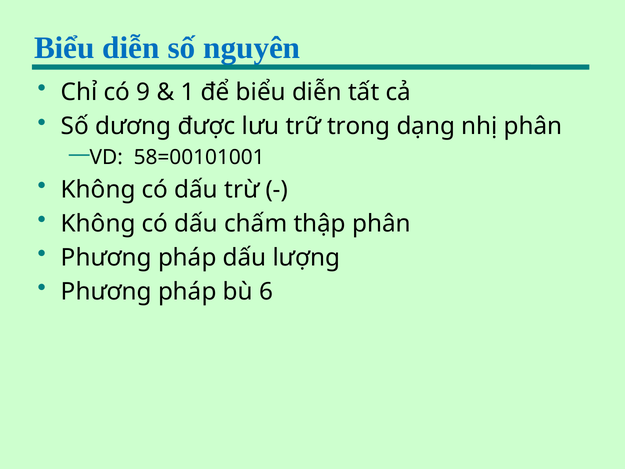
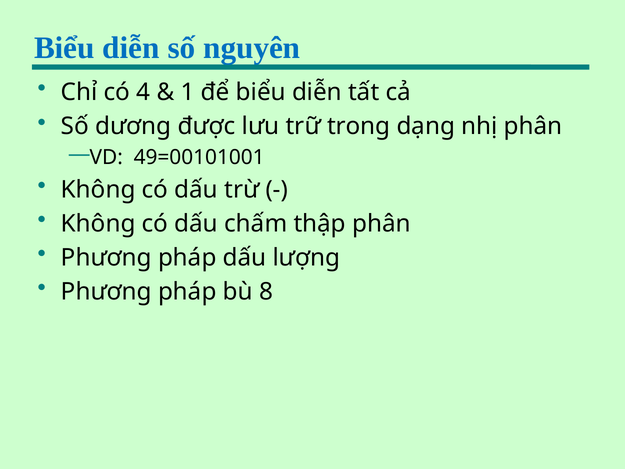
9: 9 -> 4 (143, 92)
58=00101001: 58=00101001 -> 49=00101001 (199, 157)
6: 6 -> 8 (266, 292)
